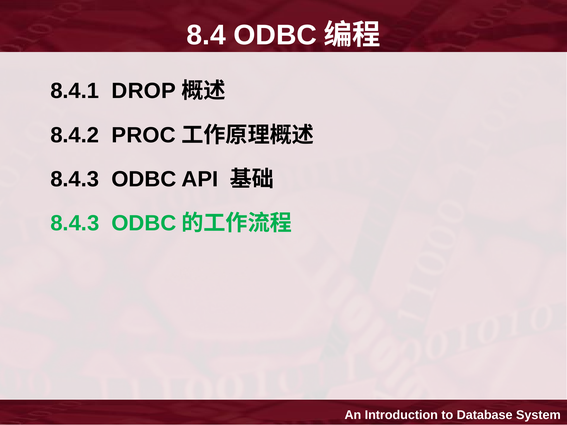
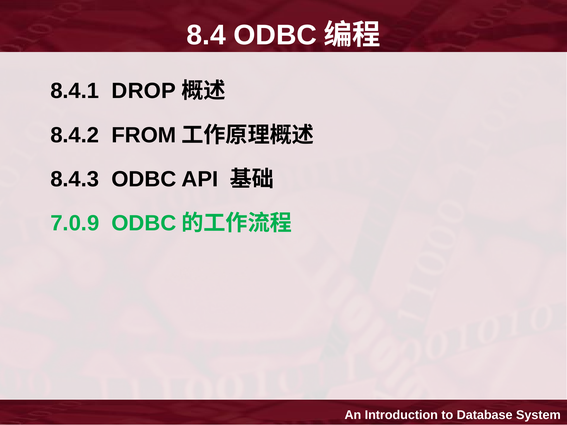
PROC: PROC -> FROM (144, 135)
8.4.3: 8.4.3 -> 7.0.9 (75, 223)
